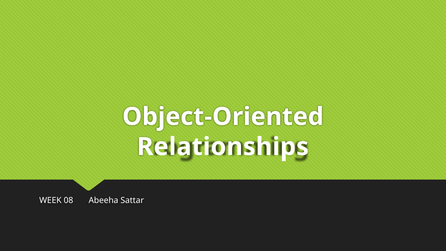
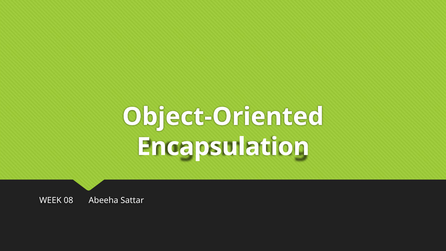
Relationships: Relationships -> Encapsulation (223, 147)
